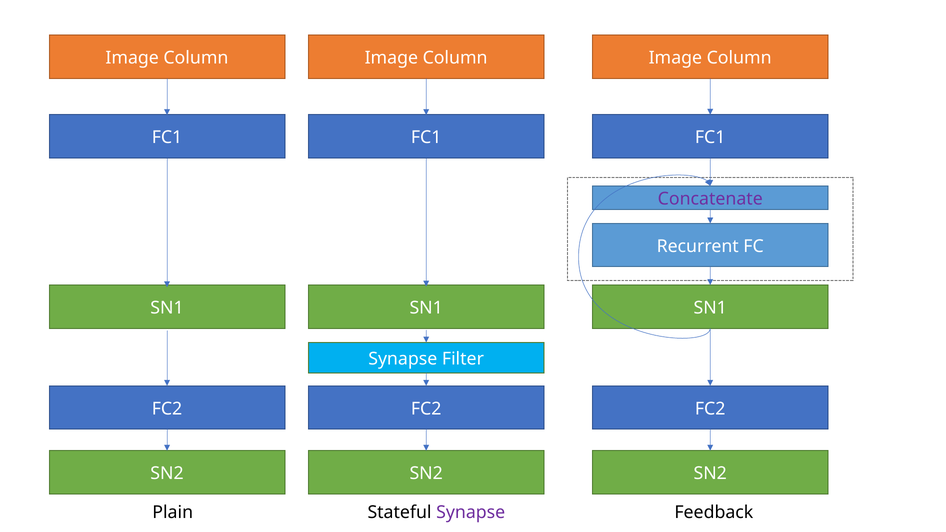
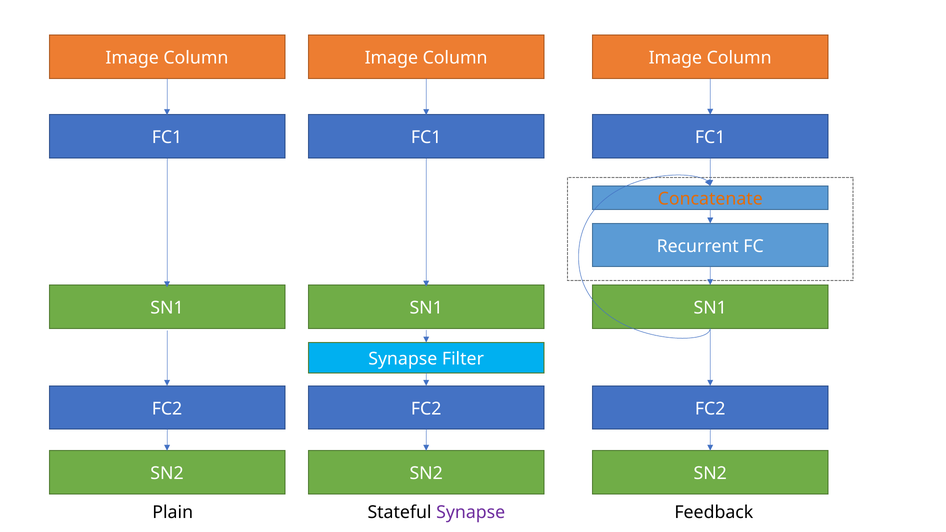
Concatenate colour: purple -> orange (710, 199)
